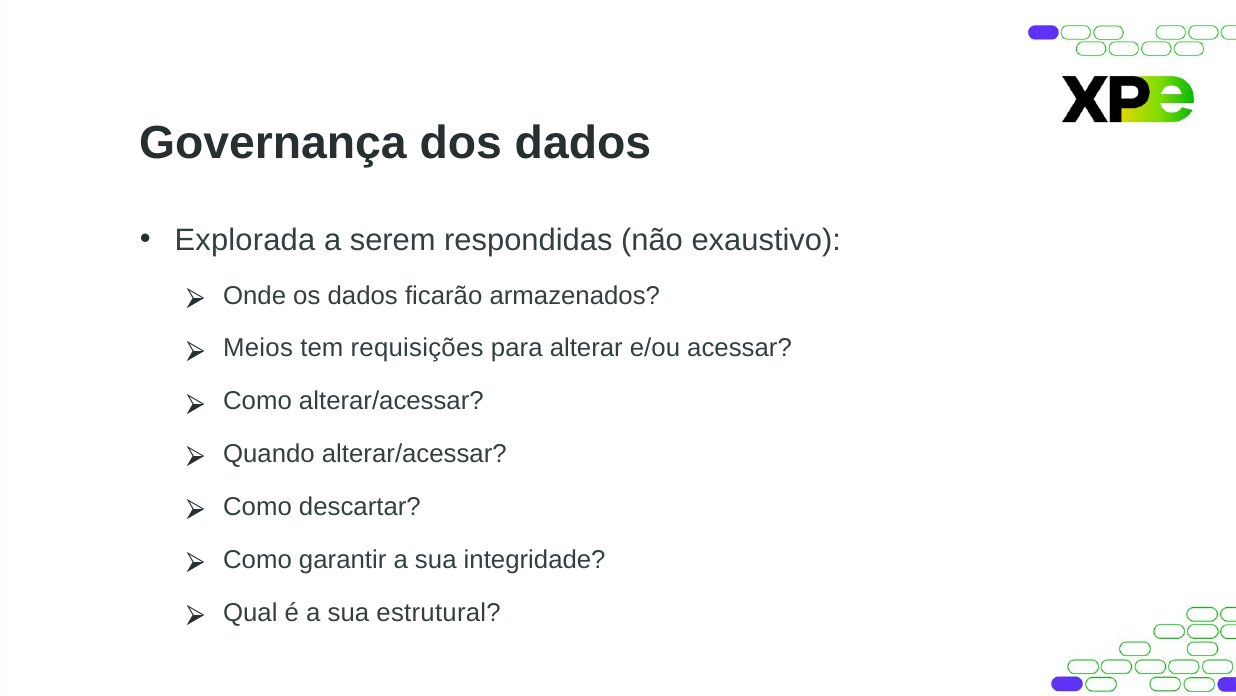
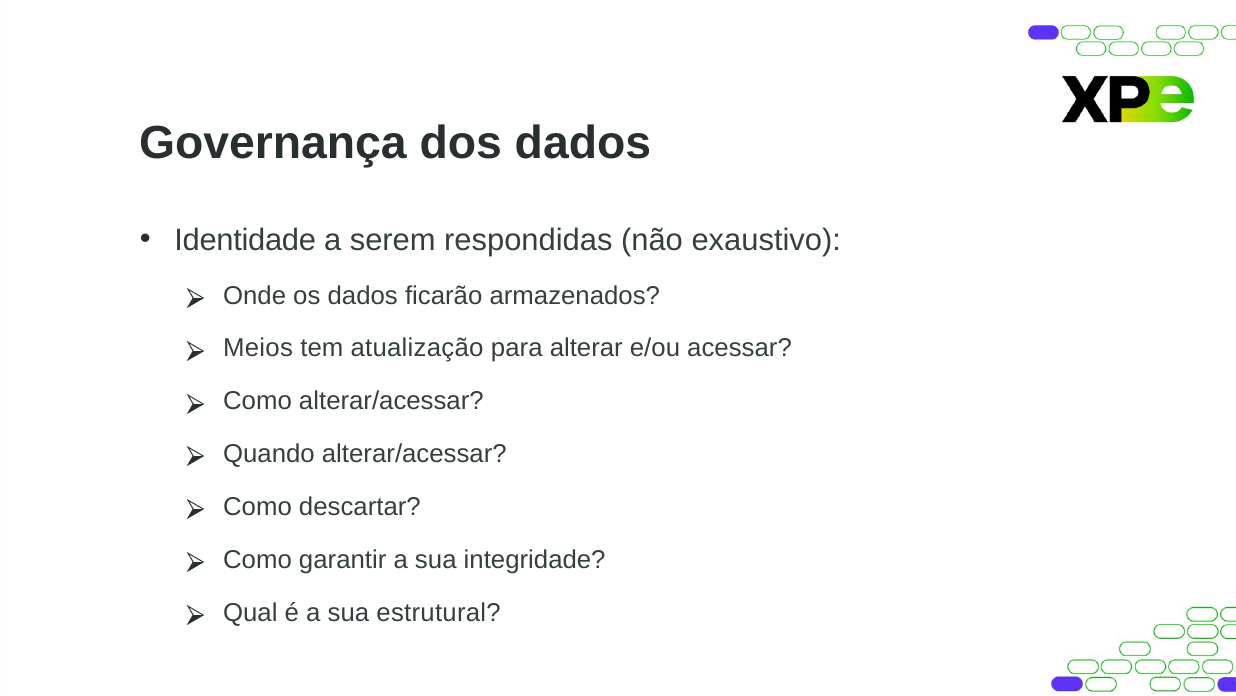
Explorada: Explorada -> Identidade (245, 240)
requisições: requisições -> atualização (417, 348)
